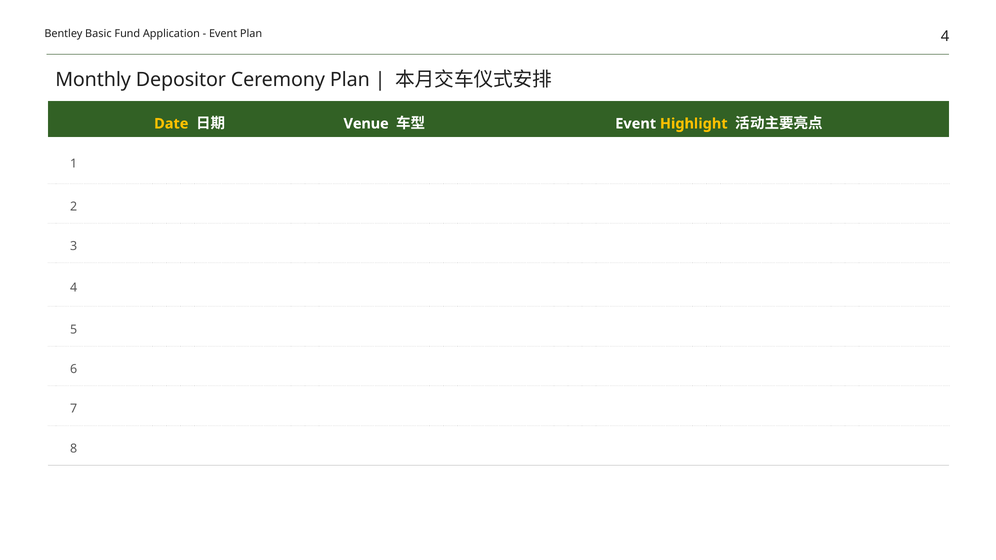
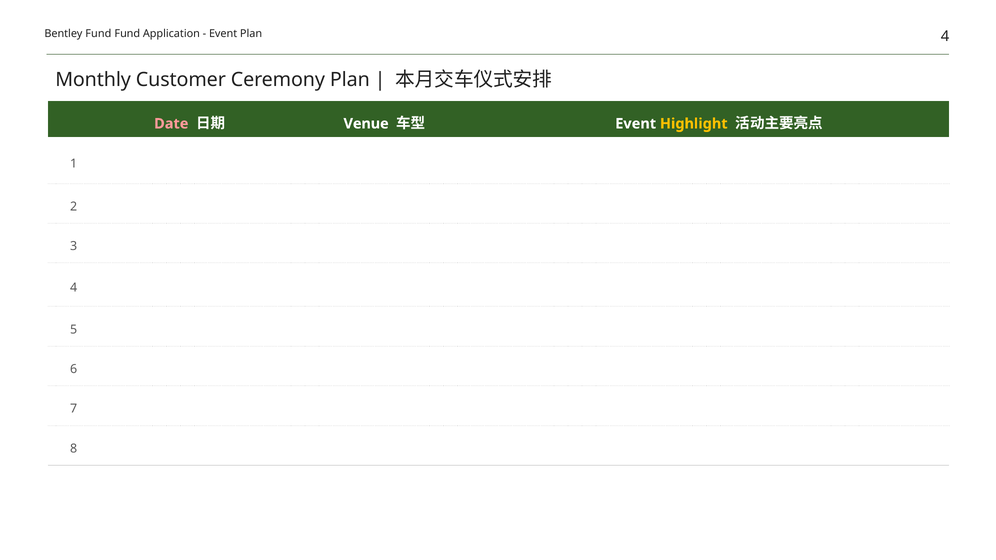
Bentley Basic: Basic -> Fund (98, 34)
Depositor: Depositor -> Customer (181, 80)
Date colour: yellow -> pink (171, 124)
